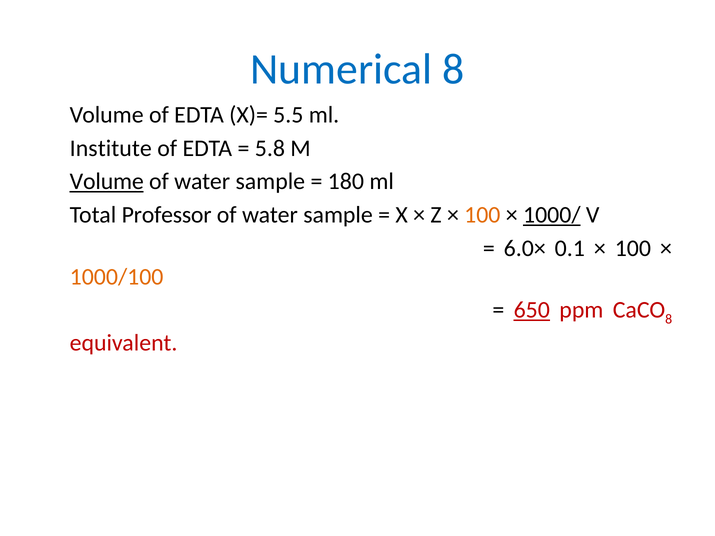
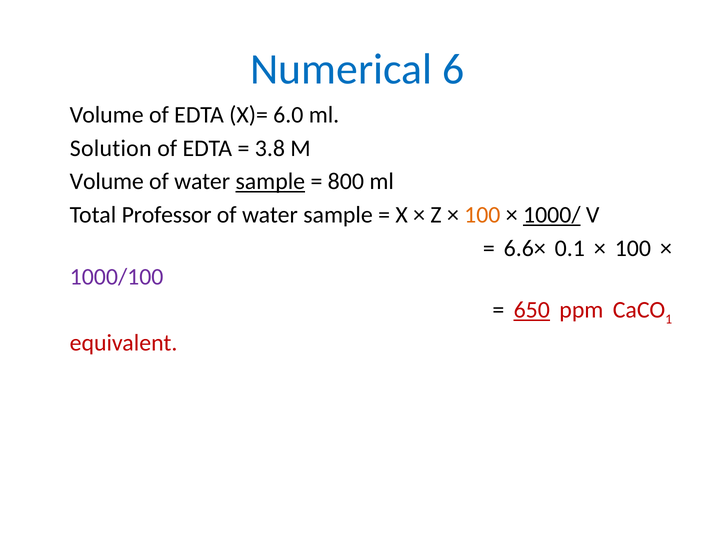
Numerical 8: 8 -> 6 (453, 69)
5.5: 5.5 -> 6.0 (288, 115)
Institute: Institute -> Solution (111, 148)
5.8: 5.8 -> 3.8 (270, 148)
Volume underline: present -> none (107, 182)
sample underline: none -> present (270, 182)
180: 180 -> 800 (346, 182)
6.0×: 6.0× -> 6.6× (525, 248)
1000/100 colour: orange -> purple (117, 277)
8: 8 -> 1 (669, 320)
